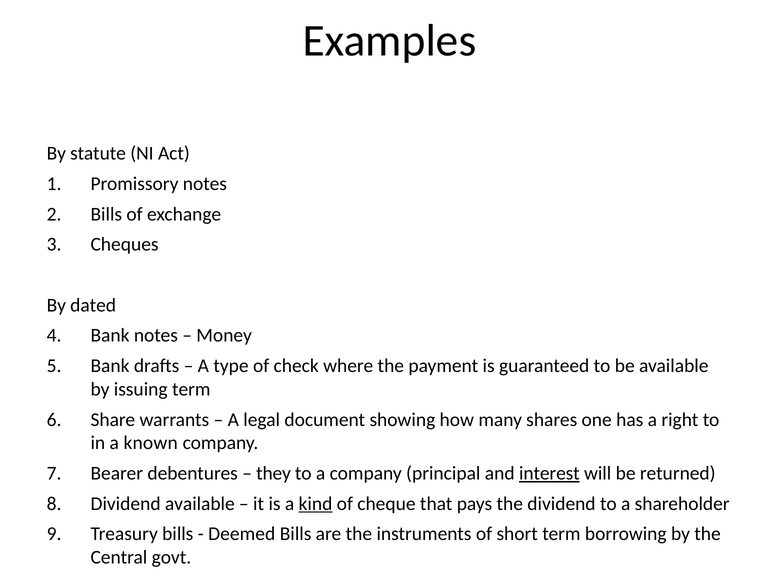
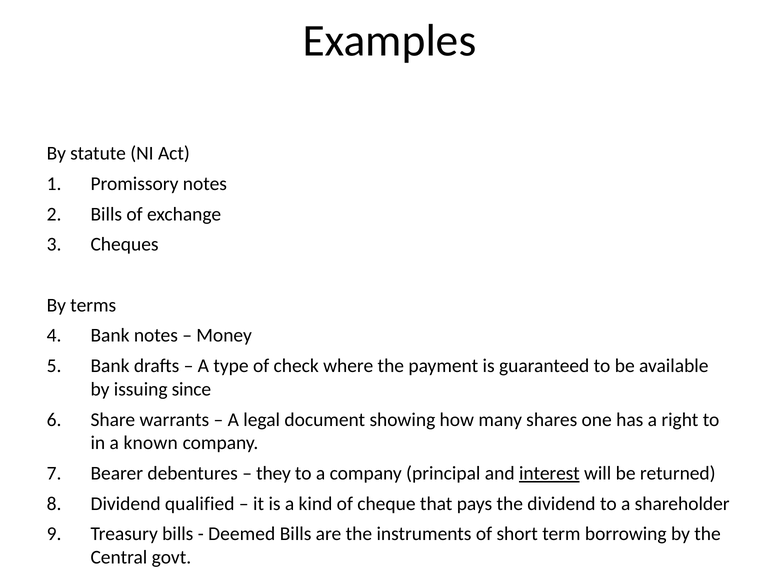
dated: dated -> terms (93, 305)
issuing term: term -> since (191, 389)
Dividend available: available -> qualified (200, 503)
kind underline: present -> none (315, 503)
